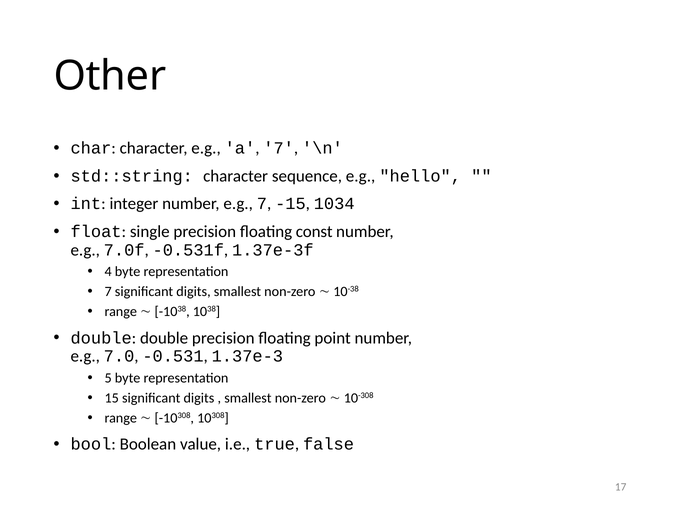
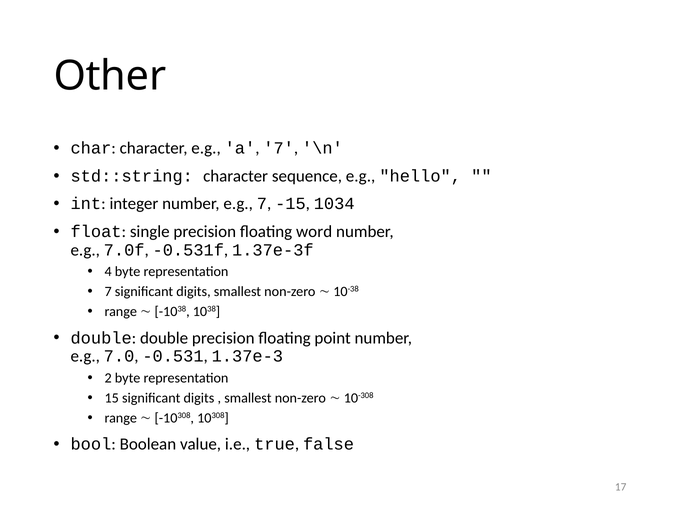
const: const -> word (314, 232)
5: 5 -> 2 (108, 378)
